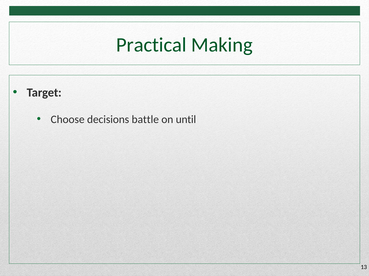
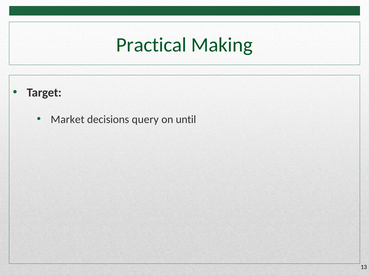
Choose: Choose -> Market (68, 120)
battle: battle -> query (145, 120)
